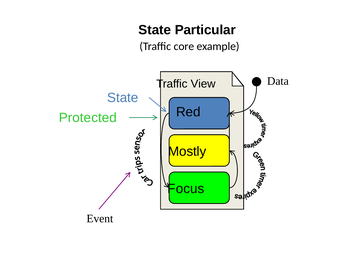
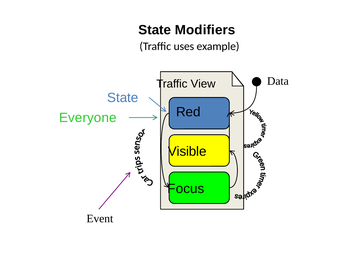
Particular: Particular -> Modifiers (205, 30)
core: core -> uses (184, 46)
Protected: Protected -> Everyone (88, 118)
Mostly: Mostly -> Visible (187, 151)
